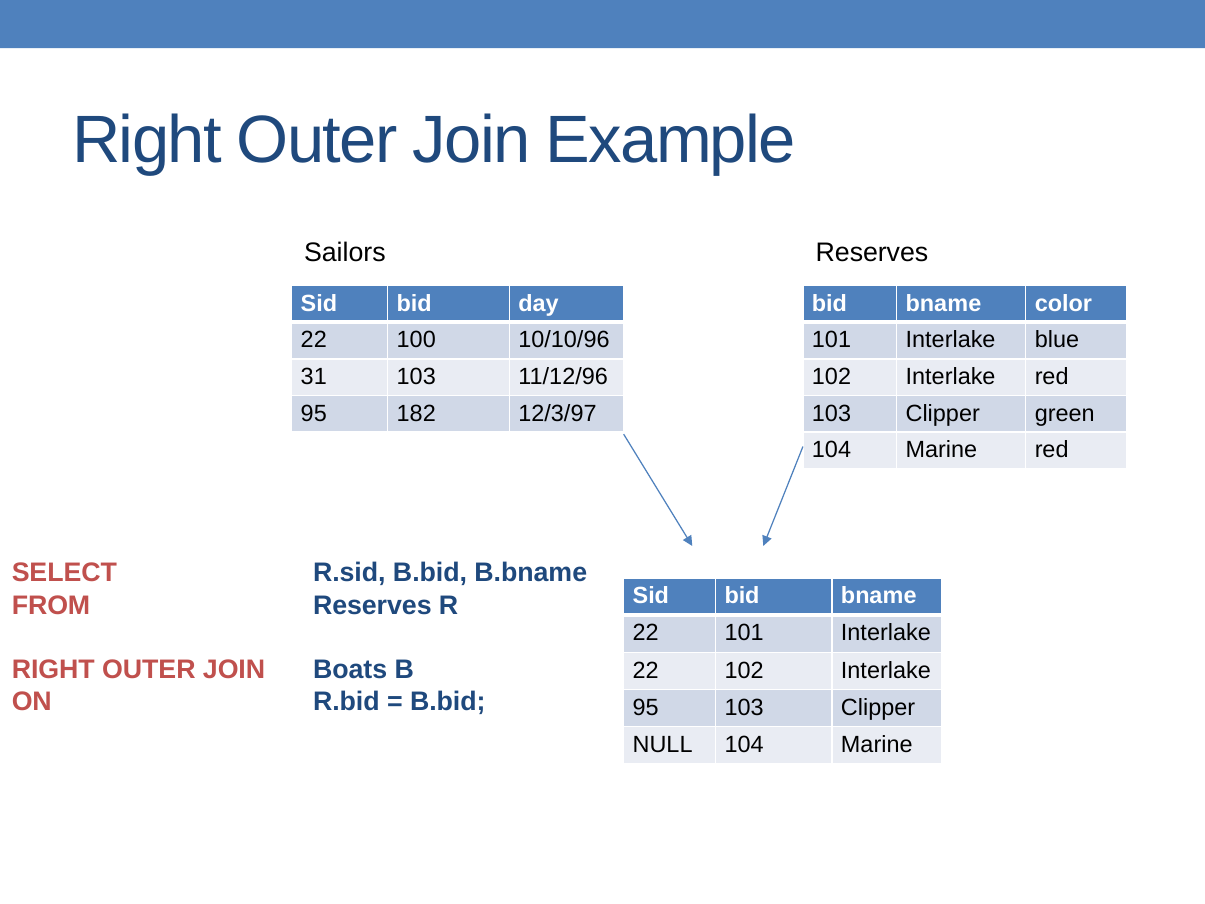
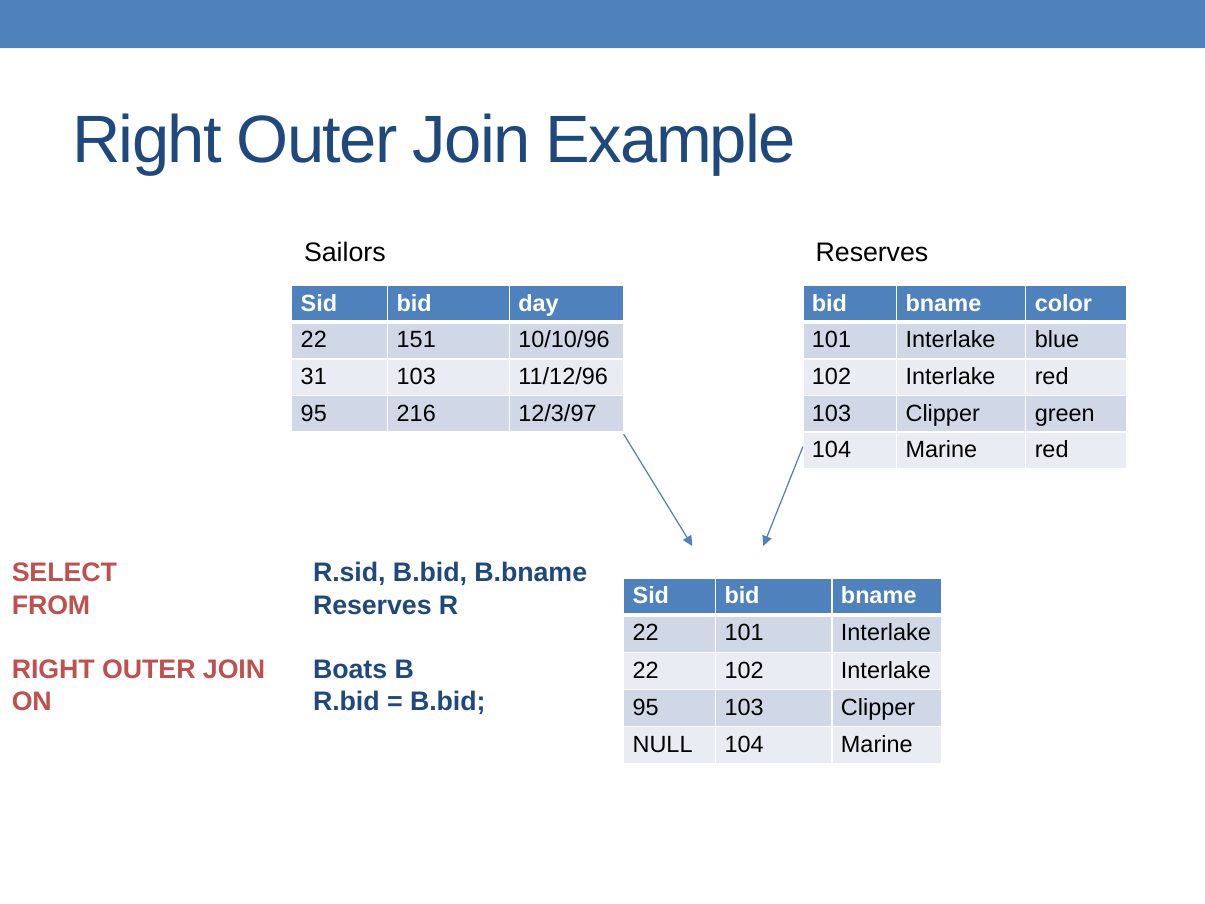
100: 100 -> 151 (416, 340)
182: 182 -> 216 (416, 413)
